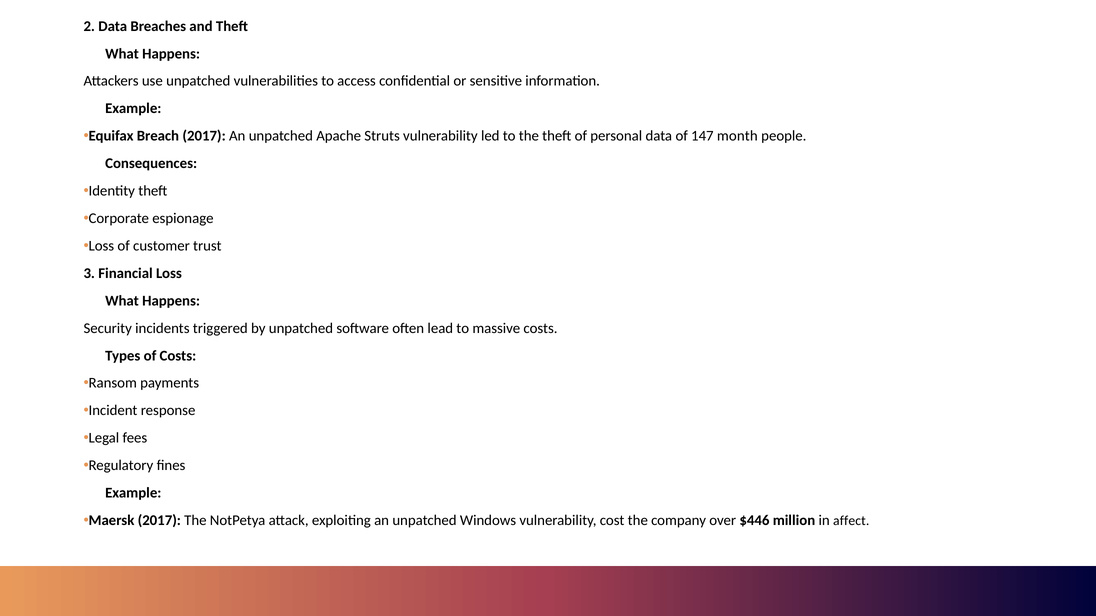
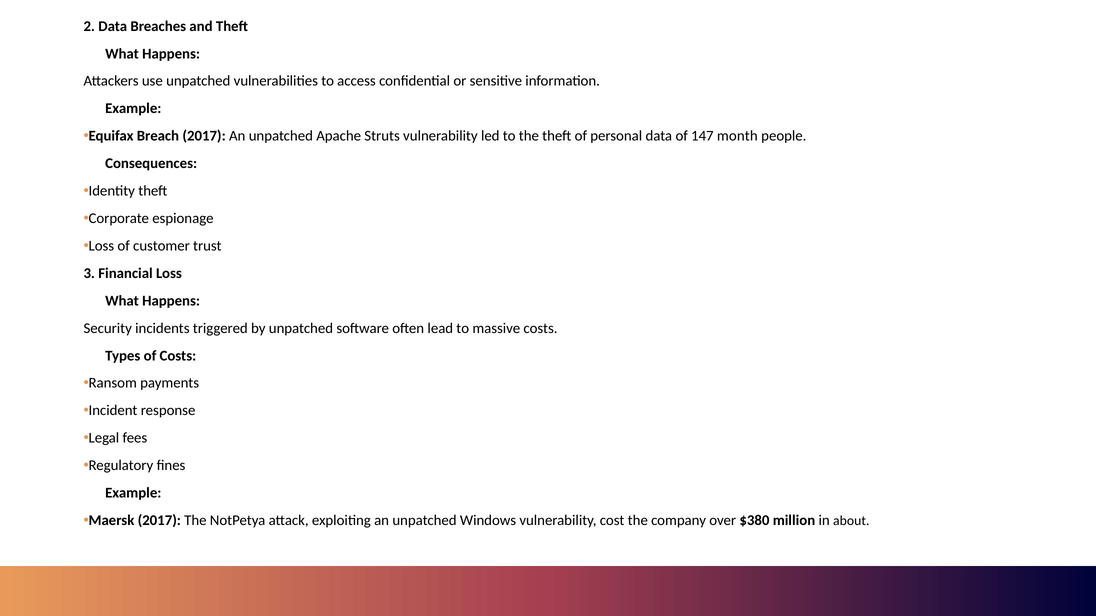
$446: $446 -> $380 (754, 521)
affect: affect -> about (851, 521)
